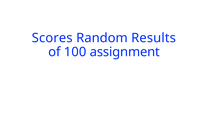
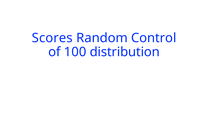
Results: Results -> Control (154, 38)
assignment: assignment -> distribution (125, 52)
